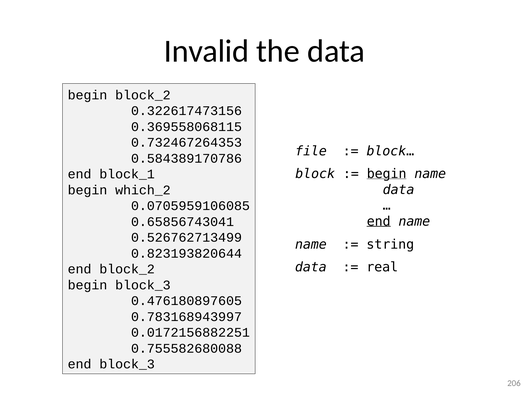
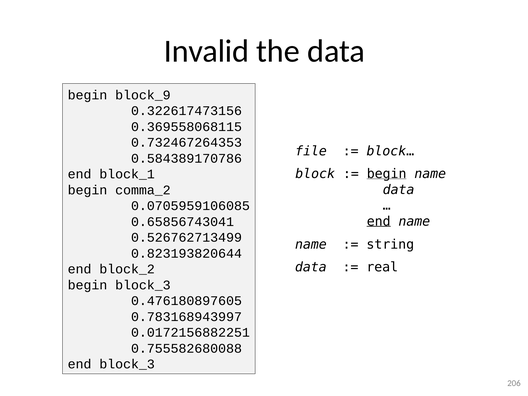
begin block_2: block_2 -> block_9 (143, 95)
which_2: which_2 -> comma_2 (143, 190)
